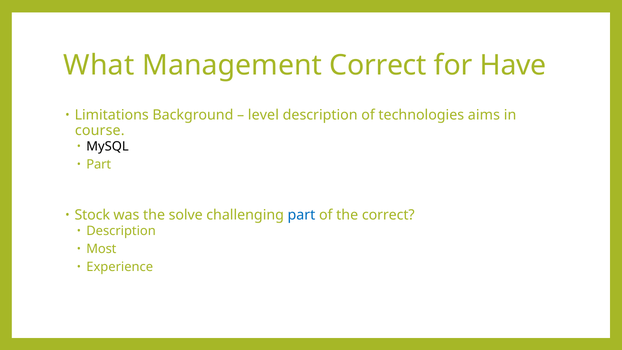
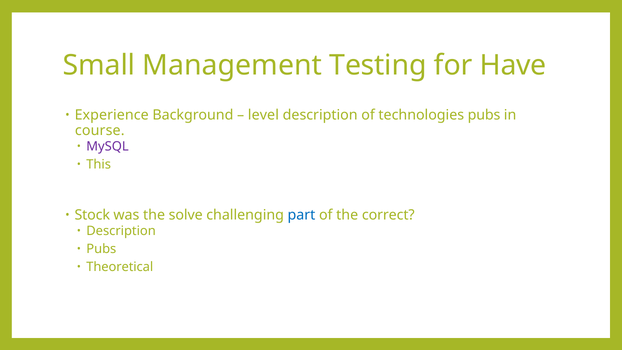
What: What -> Small (99, 66)
Management Correct: Correct -> Testing (378, 66)
Limitations: Limitations -> Experience (112, 115)
technologies aims: aims -> pubs (484, 115)
MySQL colour: black -> purple (108, 146)
Part: Part -> This (99, 164)
Most: Most -> Pubs (101, 249)
Experience: Experience -> Theoretical (120, 267)
